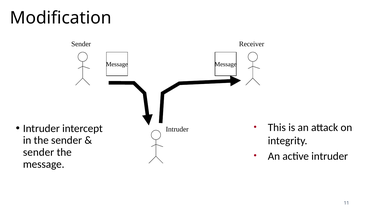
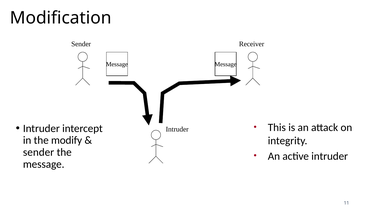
the sender: sender -> modify (67, 140)
